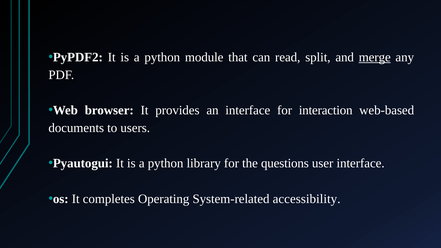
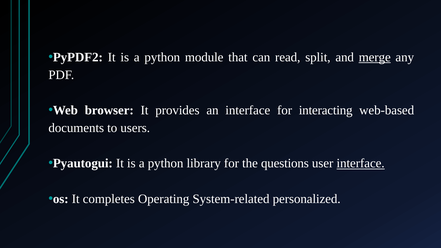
interaction: interaction -> interacting (326, 110)
interface underline: none -> present (361, 164)
accessibility: accessibility -> personalized (307, 199)
